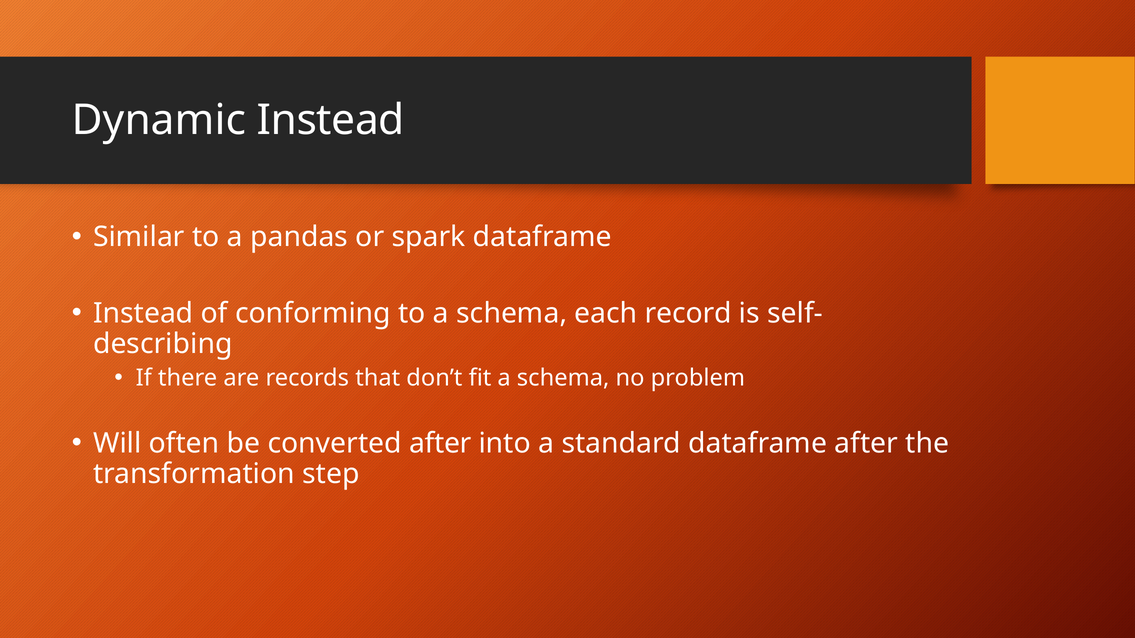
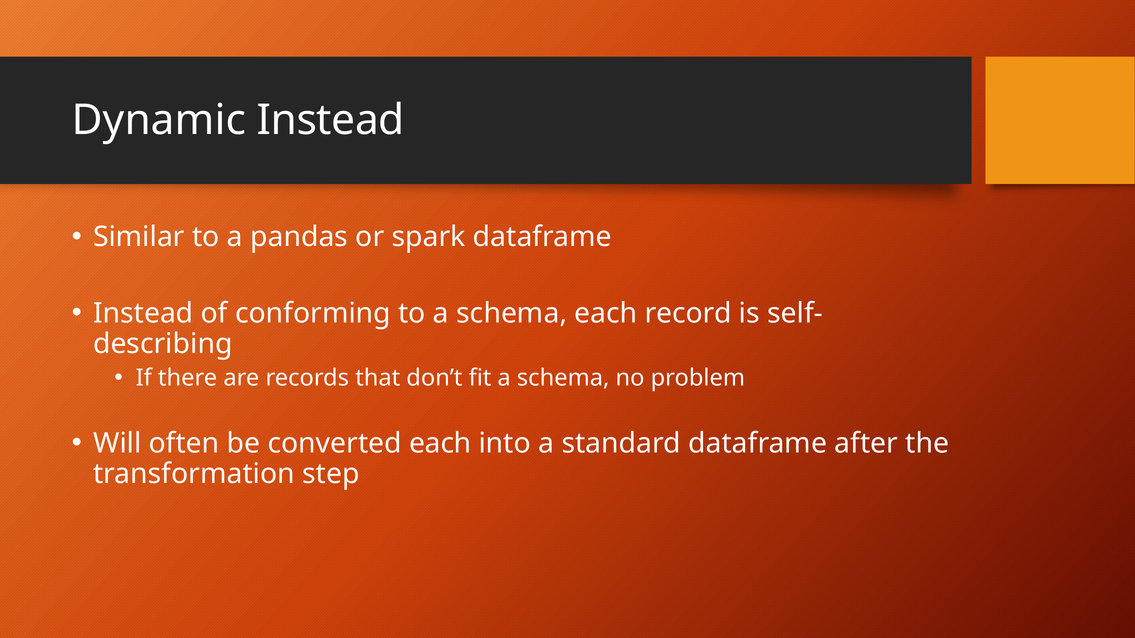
converted after: after -> each (440, 444)
